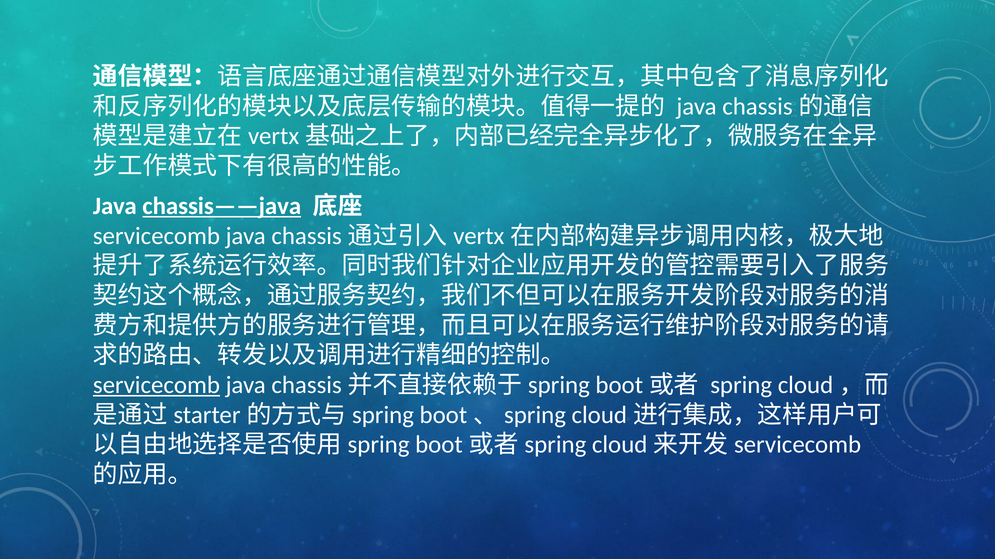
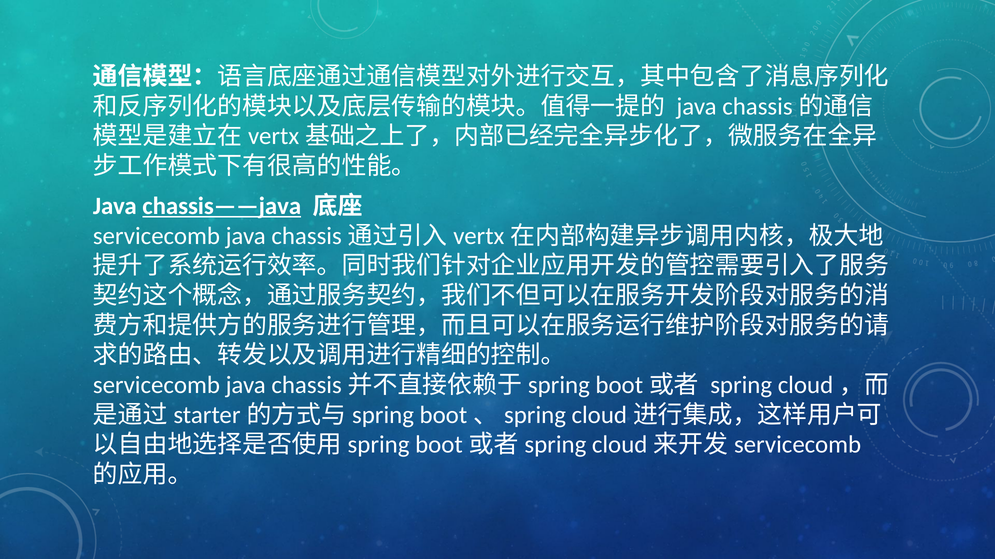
servicecomb underline: present -> none (156, 386)
